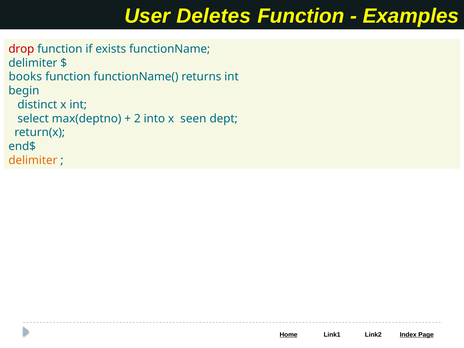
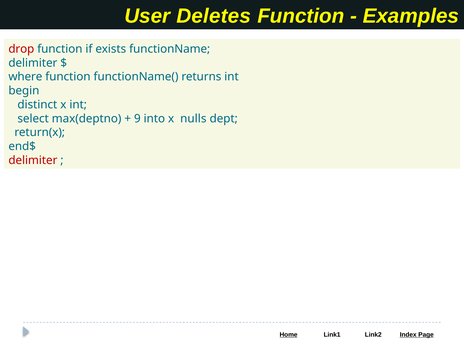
books: books -> where (25, 77)
2: 2 -> 9 (137, 119)
seen: seen -> nulls (193, 119)
delimiter colour: orange -> red (33, 160)
